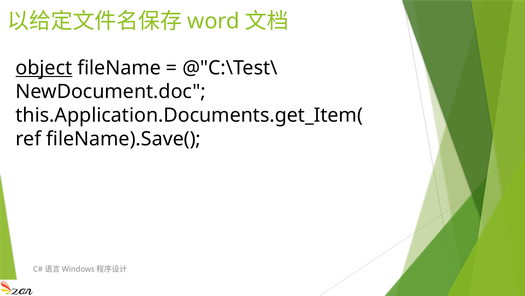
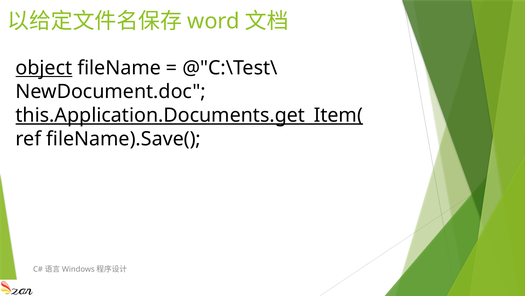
this.Application.Documents.get_Item( underline: none -> present (189, 115)
